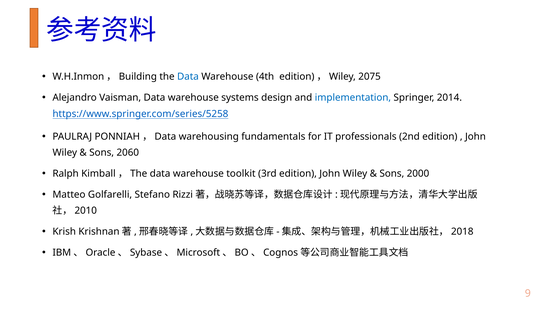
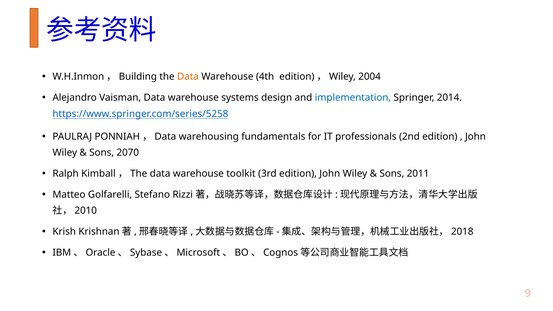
Data colour: blue -> orange (188, 77)
2075: 2075 -> 2004 (370, 77)
2060: 2060 -> 2070 (128, 153)
2000: 2000 -> 2011 (418, 174)
